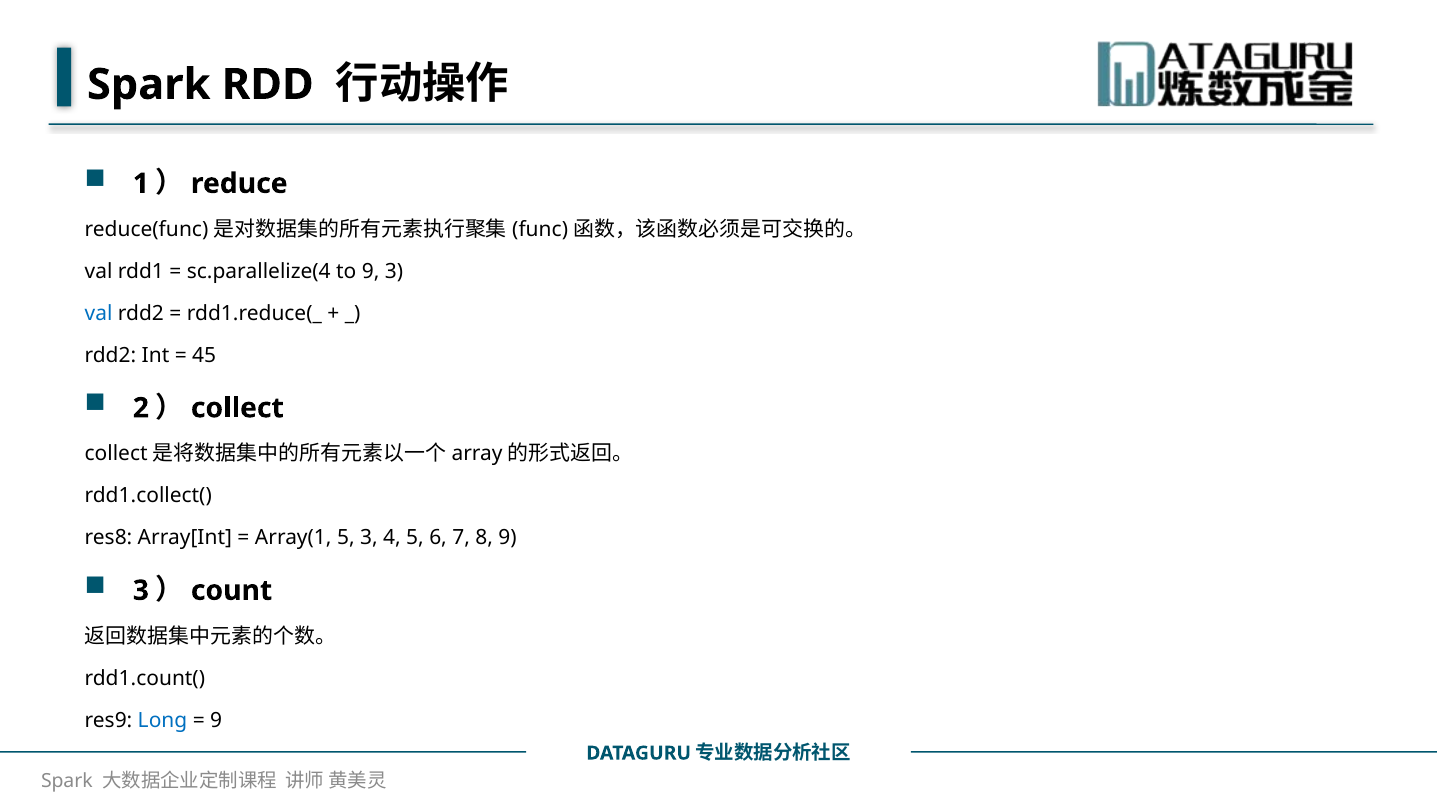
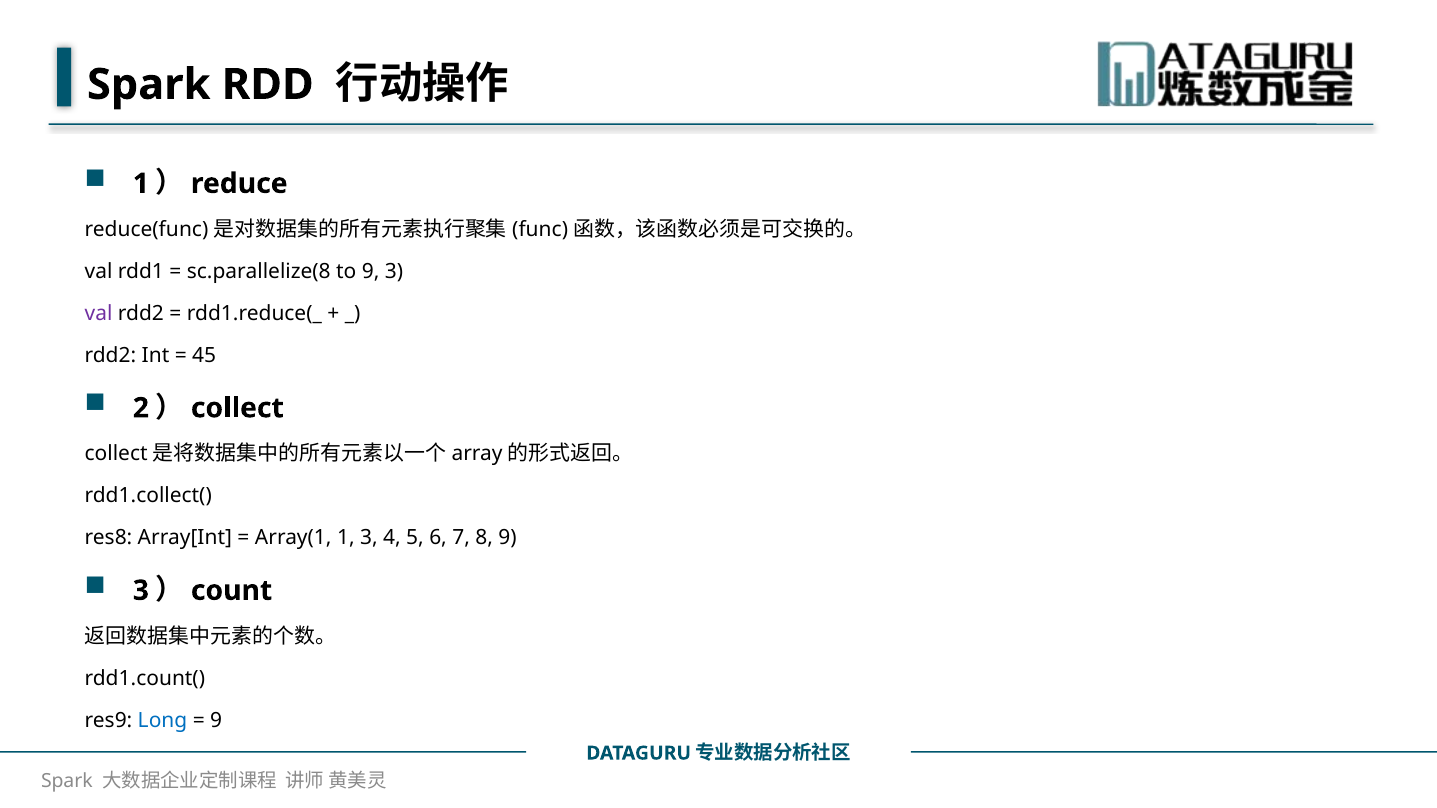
sc.parallelize(4: sc.parallelize(4 -> sc.parallelize(8 (259, 271)
val colour: blue -> purple (99, 313)
Array(1 5: 5 -> 1 (346, 537)
